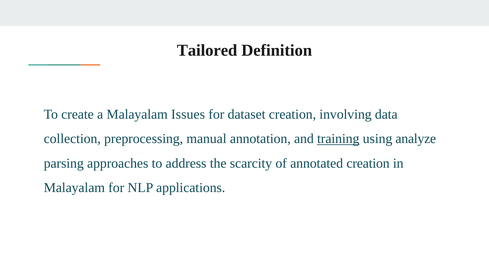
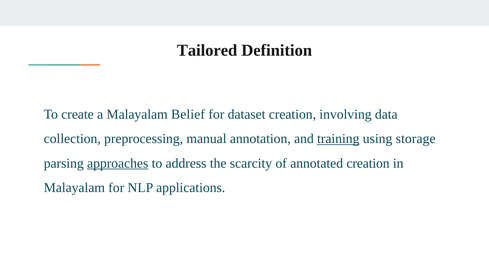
Issues: Issues -> Belief (188, 114)
analyze: analyze -> storage (416, 139)
approaches underline: none -> present (118, 163)
